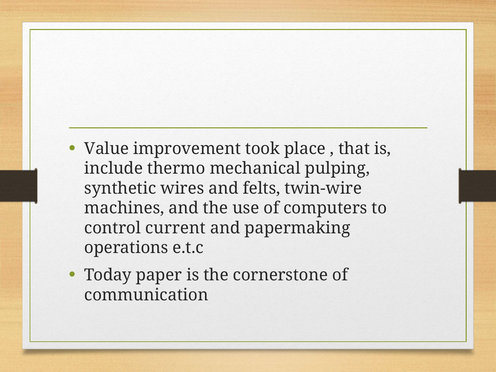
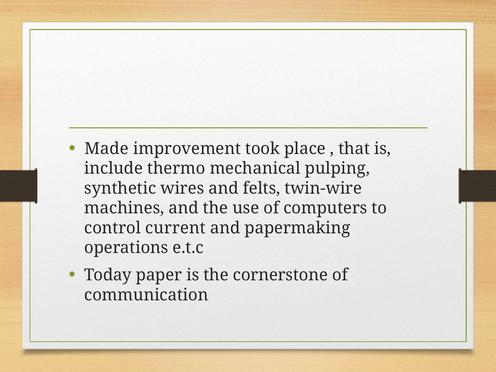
Value: Value -> Made (107, 149)
